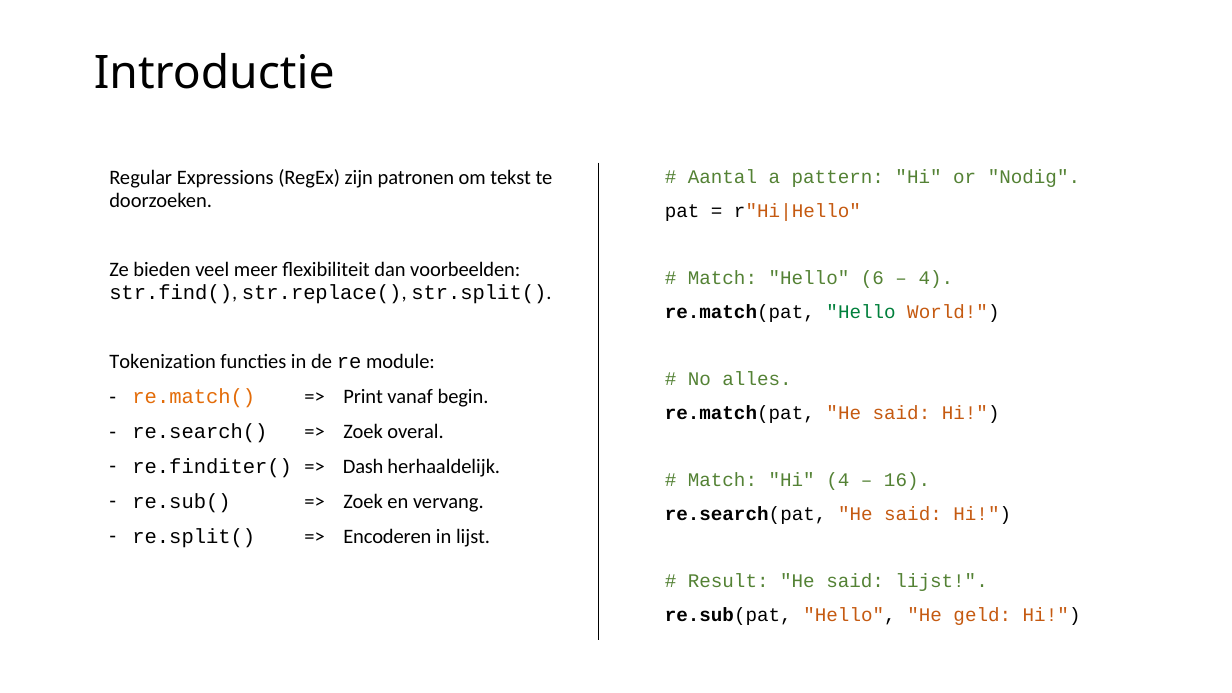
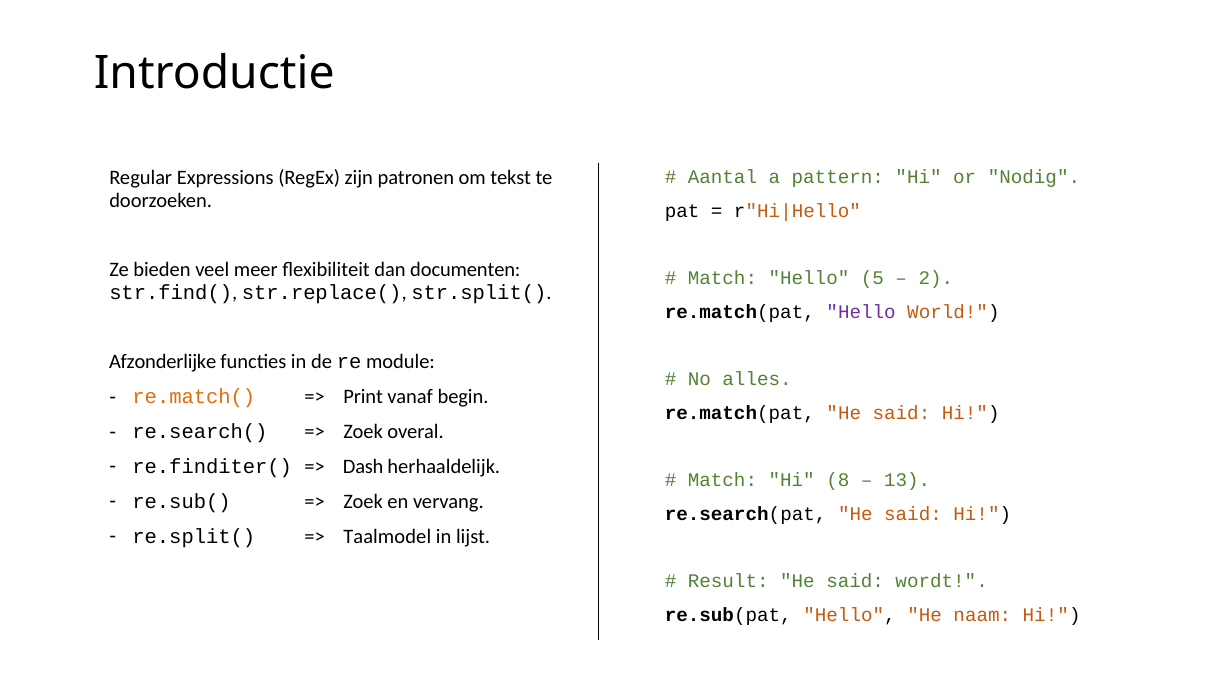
voorbeelden: voorbeelden -> documenten (465, 270)
6: 6 -> 5 (872, 278)
4: 4 -> 2 (936, 278)
Hello colour: green -> purple (861, 312)
Tokenization: Tokenization -> Afzonderlijke (163, 362)
Hi 4: 4 -> 8 (838, 480)
16: 16 -> 13 (907, 480)
Encoderen: Encoderen -> Taalmodel (387, 537)
said lijst: lijst -> wordt (942, 581)
geld: geld -> naam (982, 615)
